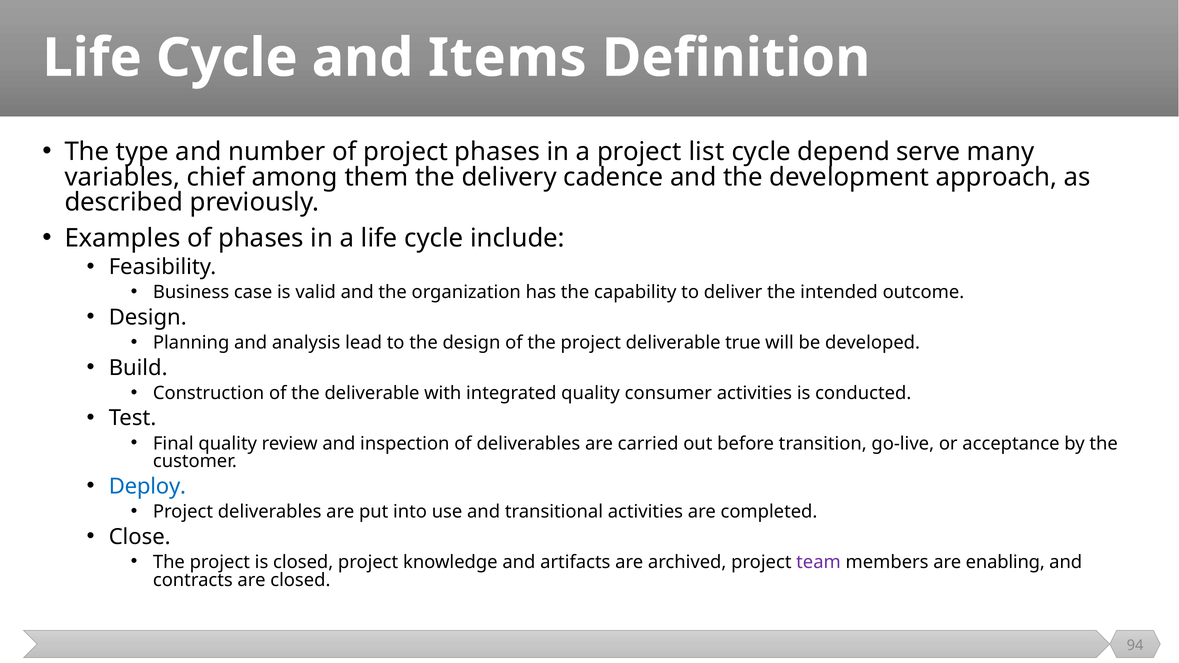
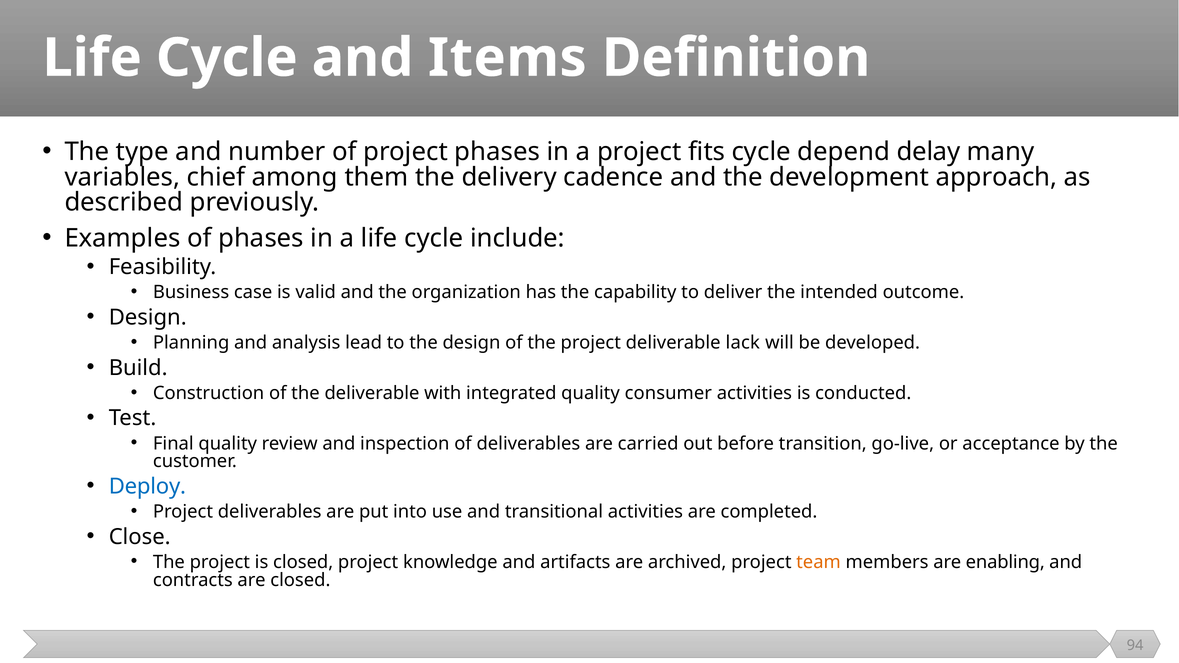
list: list -> fits (707, 152)
serve: serve -> delay (928, 152)
true: true -> lack (743, 343)
team colour: purple -> orange (819, 562)
